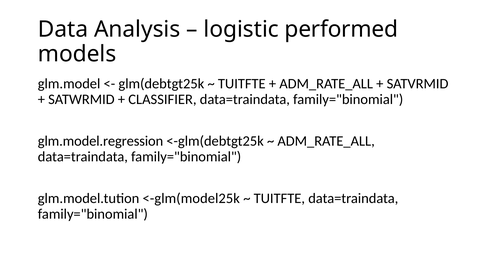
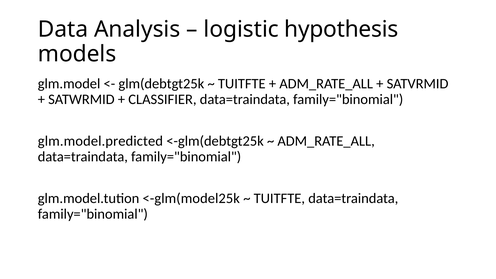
performed: performed -> hypothesis (341, 29)
glm.model.regression: glm.model.regression -> glm.model.predicted (100, 141)
